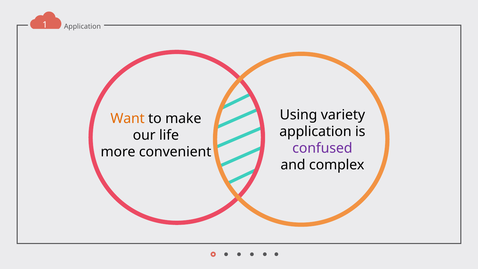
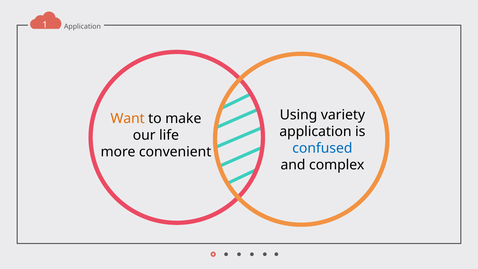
confused colour: purple -> blue (322, 148)
